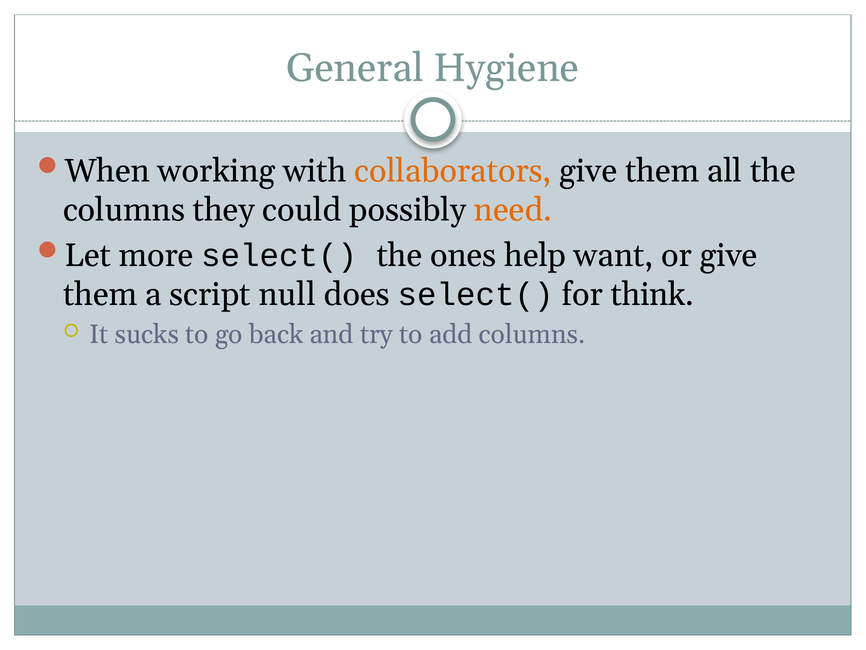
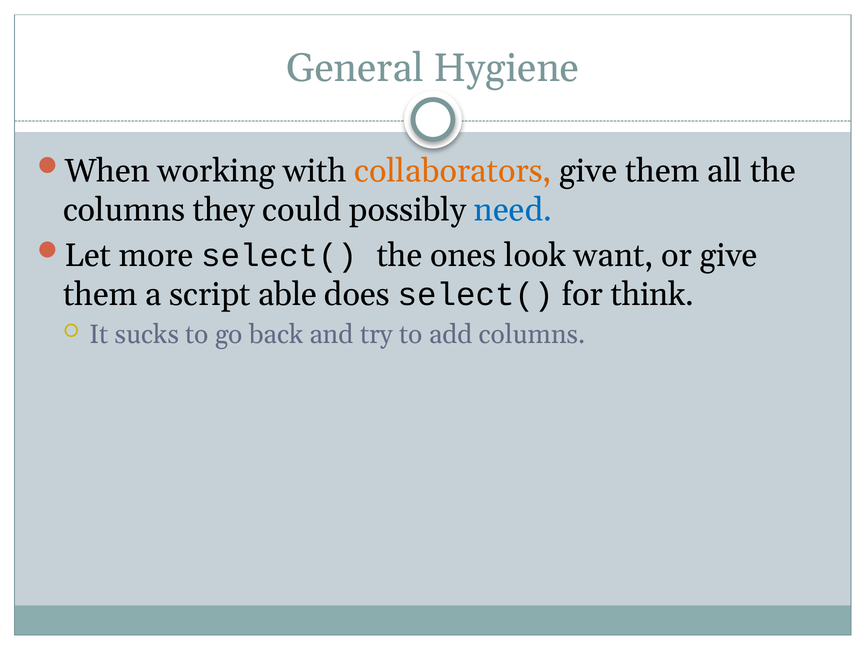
need colour: orange -> blue (513, 210)
help: help -> look (535, 255)
null: null -> able (287, 294)
